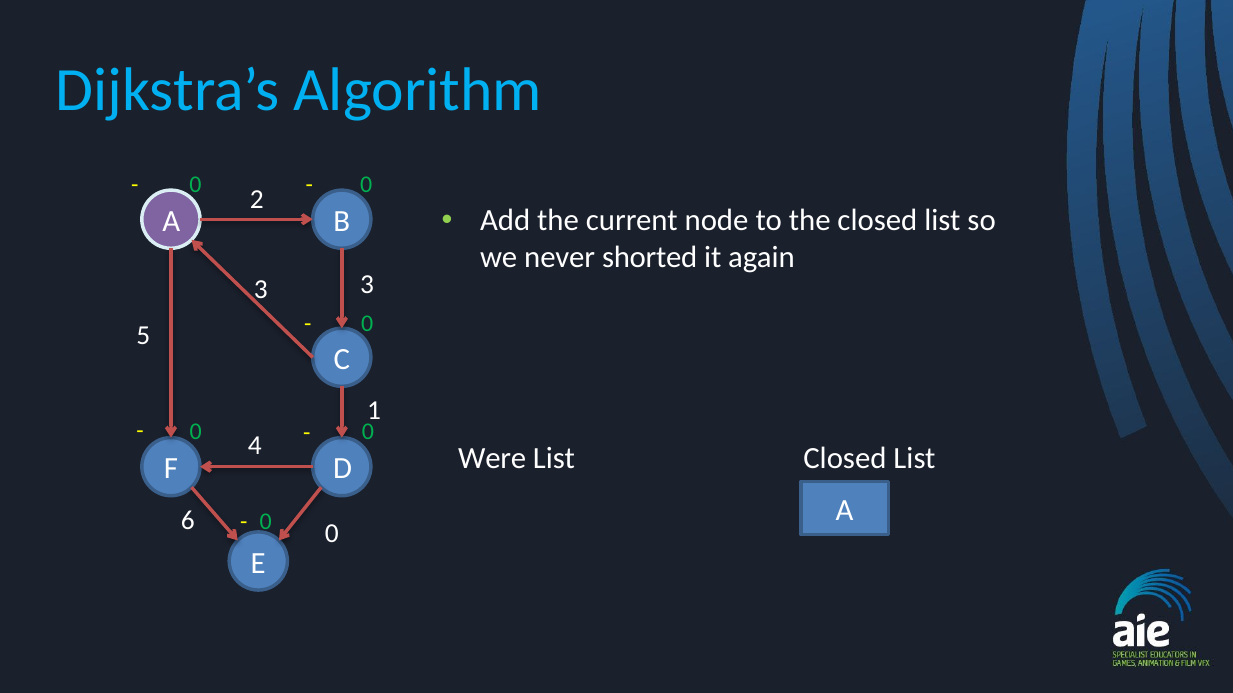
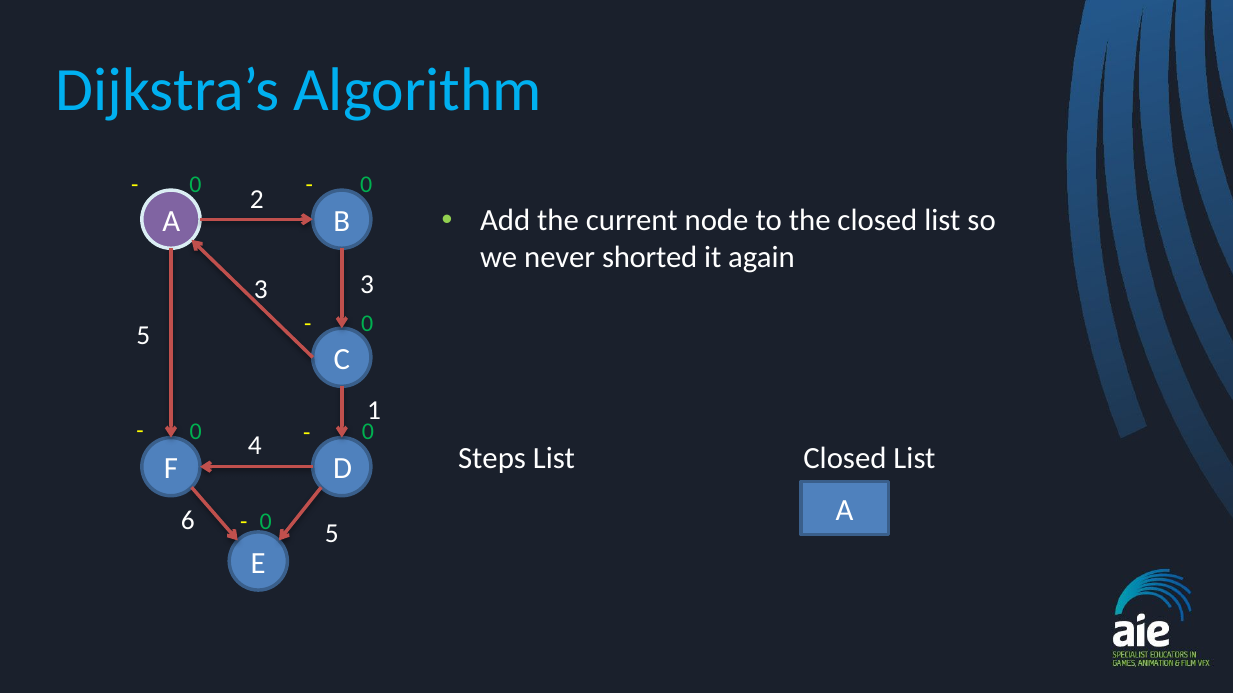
Were: Were -> Steps (492, 459)
6 0: 0 -> 5 (332, 534)
